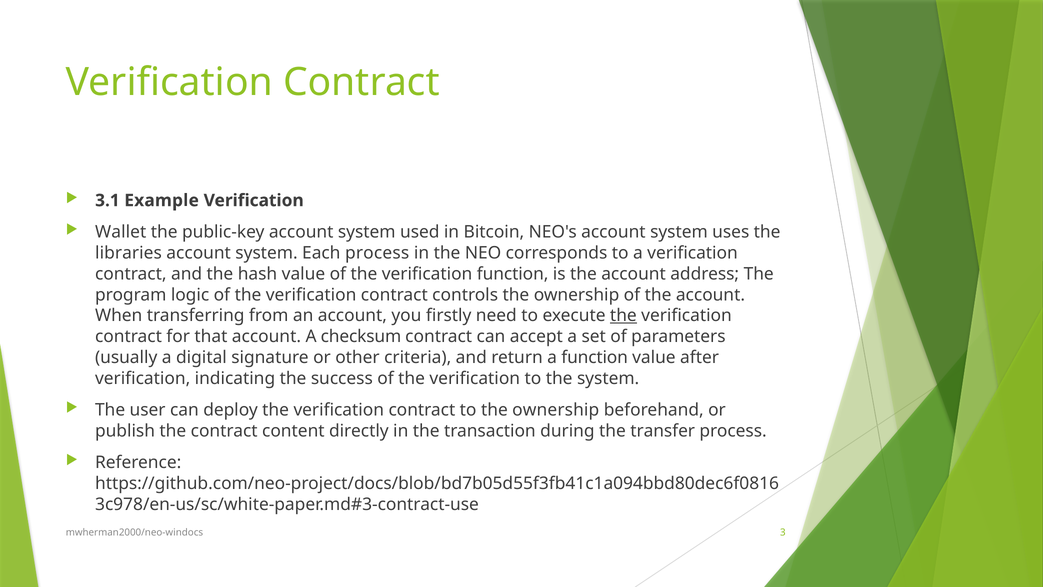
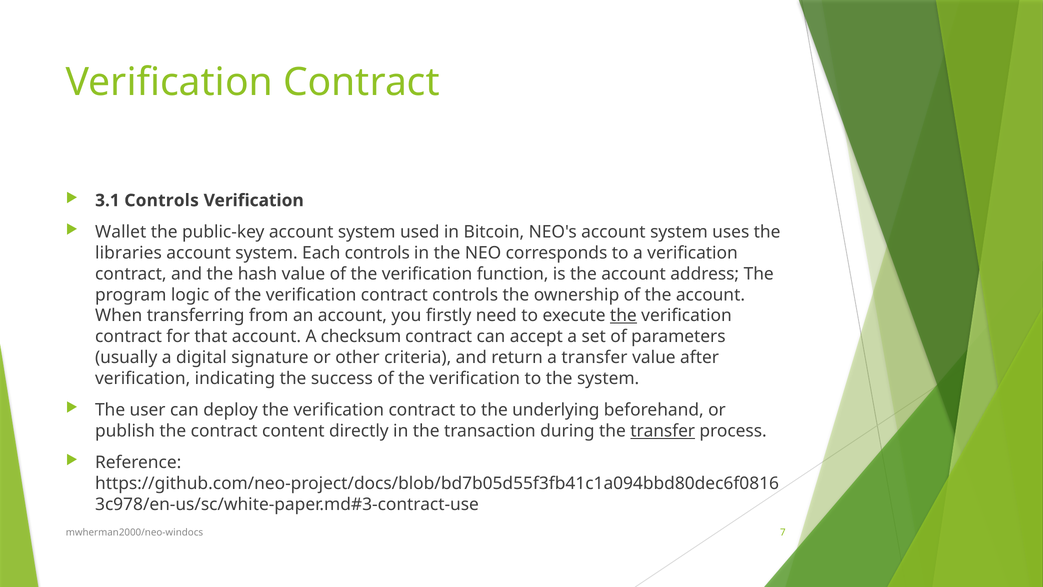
3.1 Example: Example -> Controls (162, 200)
Each process: process -> controls (377, 253)
a function: function -> transfer (594, 357)
to the ownership: ownership -> underlying (556, 410)
transfer underline: none -> present (663, 431)
3: 3 -> 7 (783, 532)
